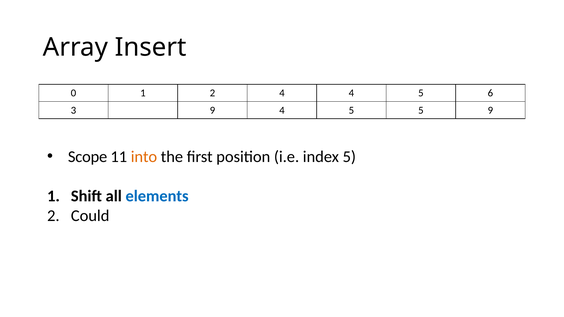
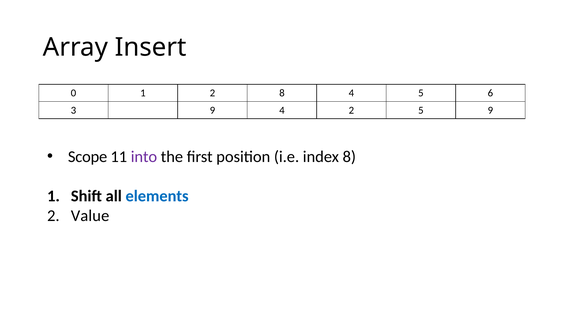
2 4: 4 -> 8 (282, 93)
9 4 5: 5 -> 2 (351, 110)
into colour: orange -> purple (144, 157)
index 5: 5 -> 8 (349, 157)
Could: Could -> Value (90, 216)
